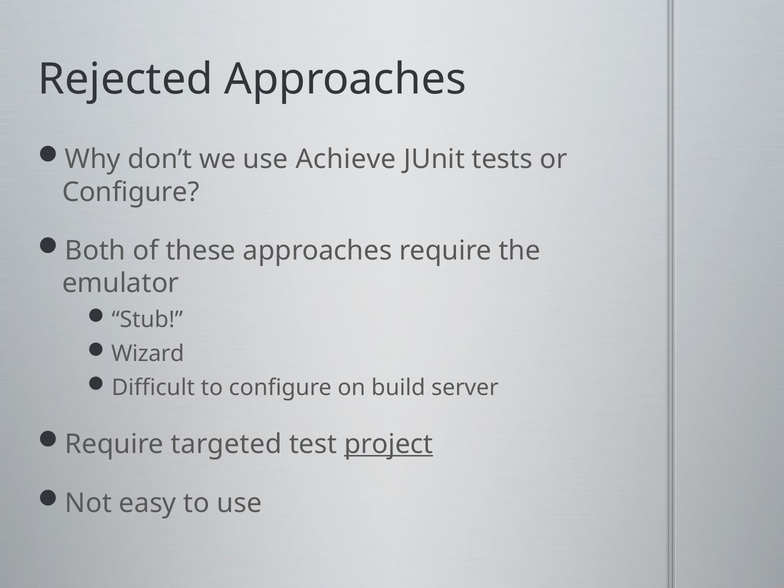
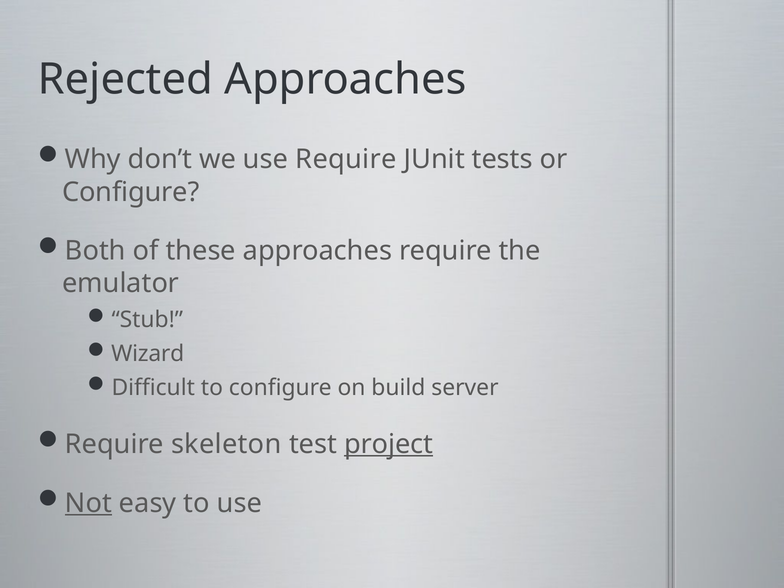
use Achieve: Achieve -> Require (346, 159)
targeted: targeted -> skeleton (226, 444)
Not underline: none -> present (88, 503)
